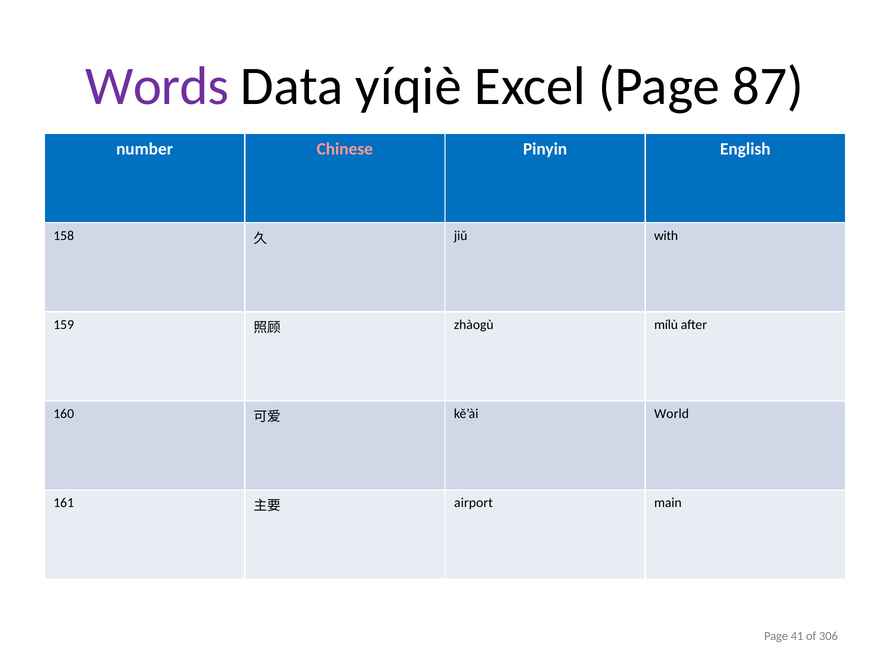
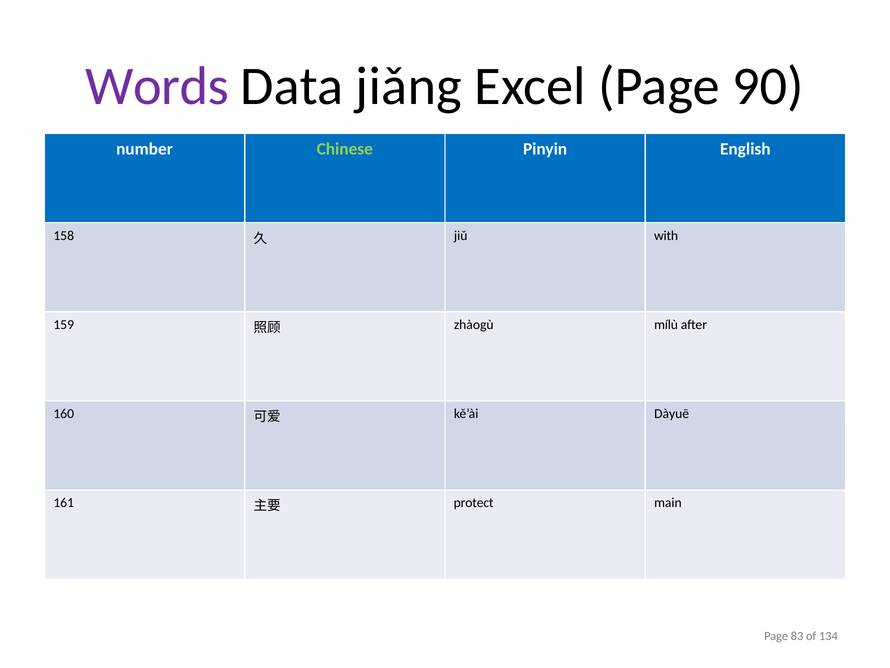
yíqiè: yíqiè -> jiǎng (409, 86)
87: 87 -> 90 (768, 86)
Chinese colour: pink -> light green (345, 149)
World: World -> Dàyuē (672, 414)
airport: airport -> protect (474, 503)
41: 41 -> 83 (797, 636)
306: 306 -> 134 (828, 636)
